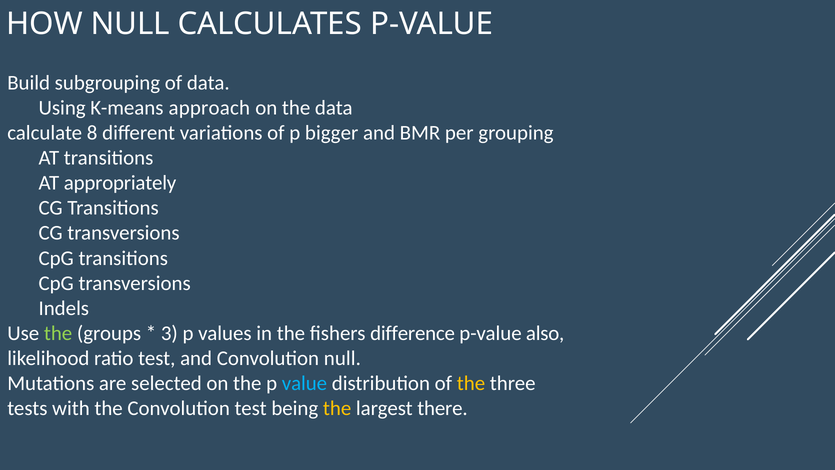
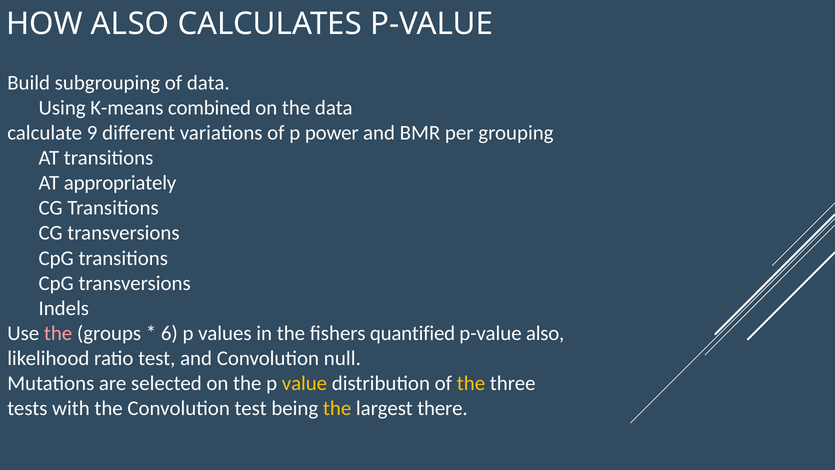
HOW NULL: NULL -> ALSO (130, 24)
approach: approach -> combined (209, 108)
8: 8 -> 9 (92, 133)
bigger: bigger -> power (332, 133)
the colour: light green -> pink (58, 333)
3: 3 -> 6 (169, 333)
difference: difference -> quantified (413, 333)
value colour: light blue -> yellow (304, 383)
